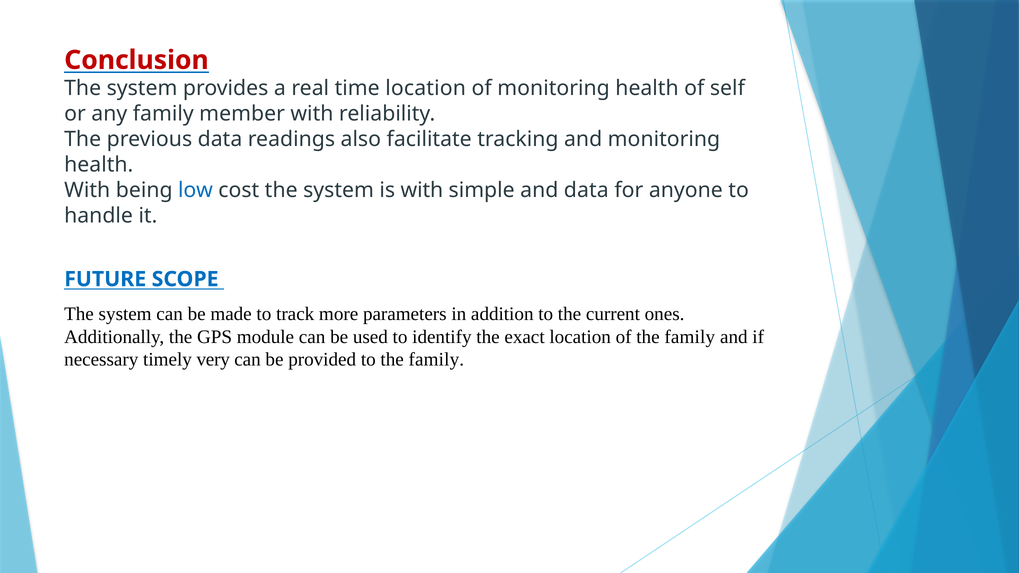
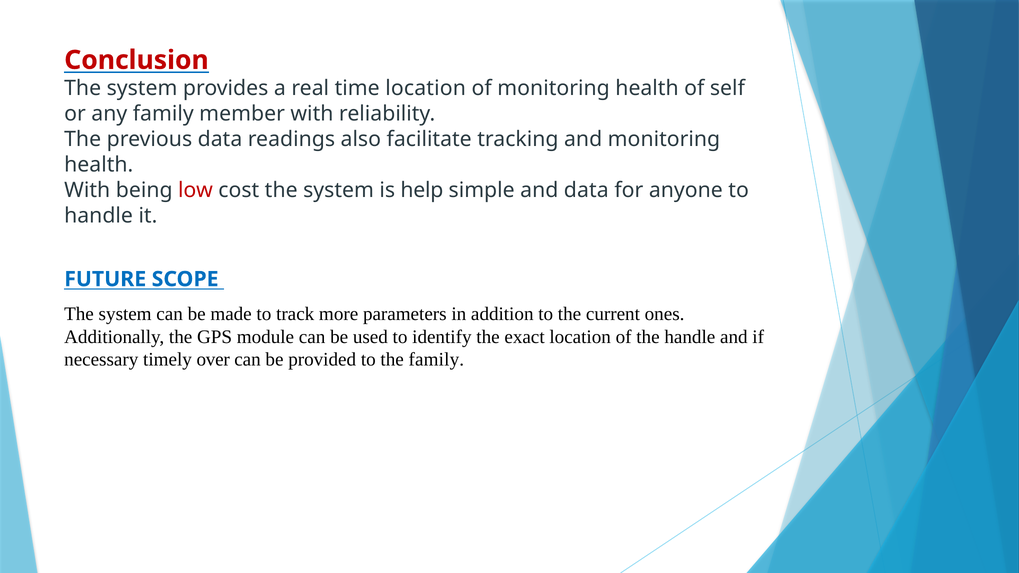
low colour: blue -> red (196, 190)
is with: with -> help (422, 190)
of the family: family -> handle (690, 337)
very: very -> over (213, 360)
